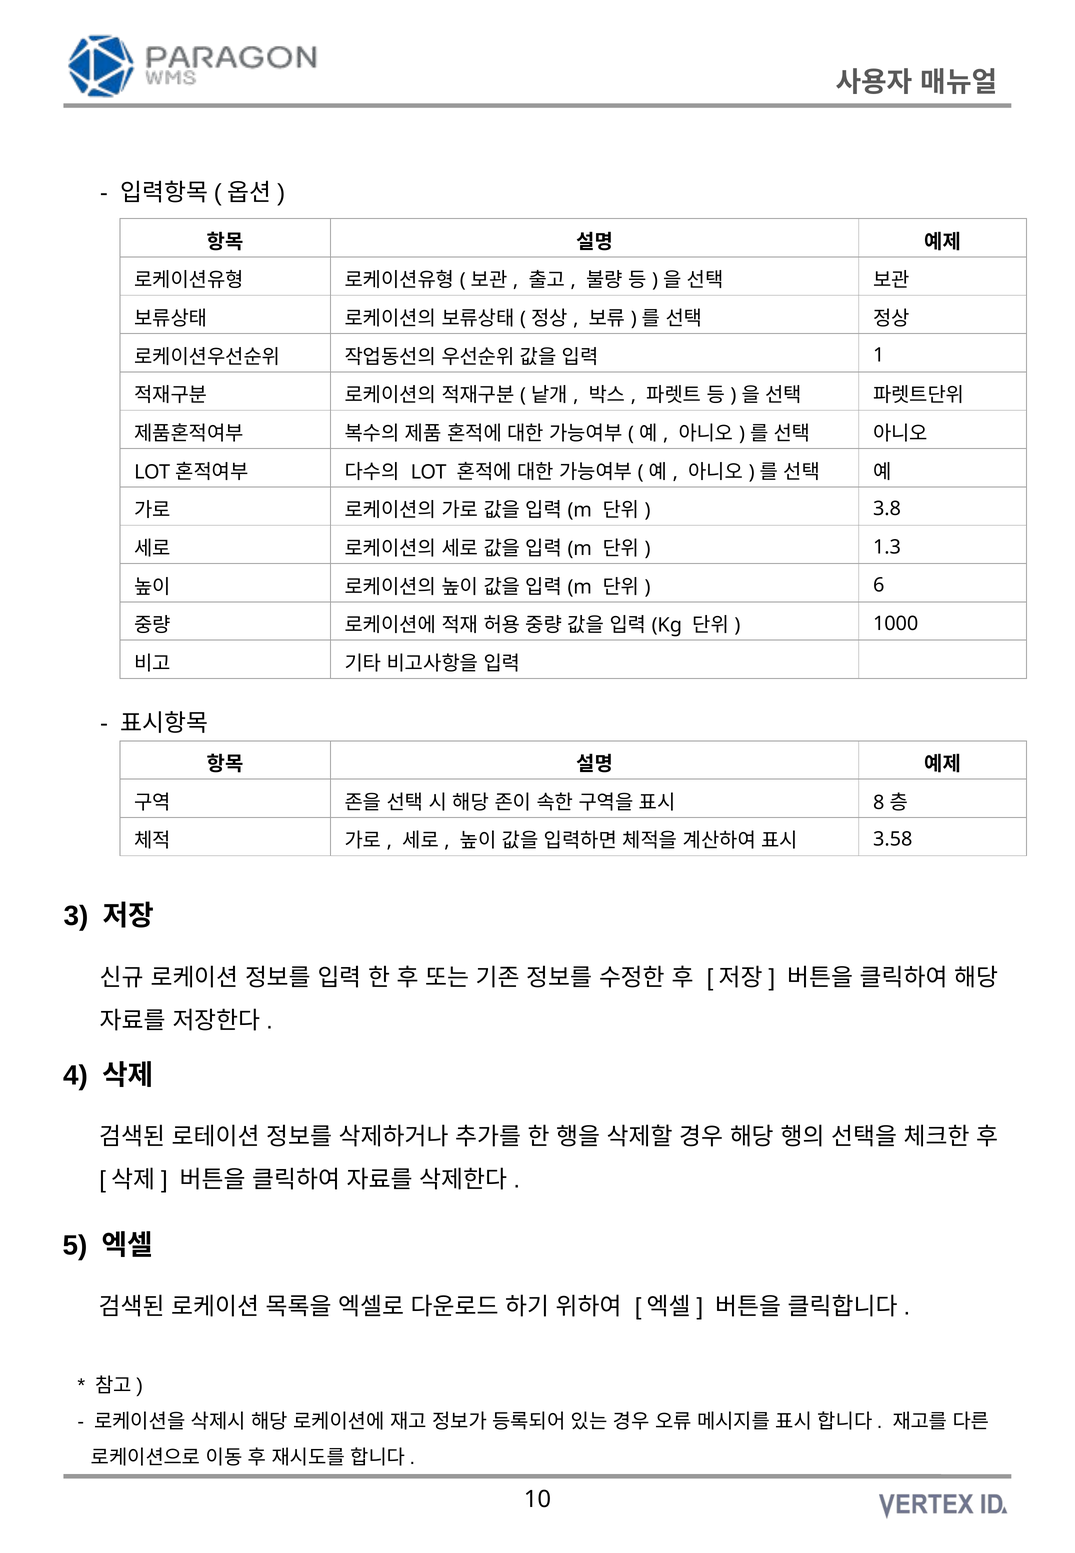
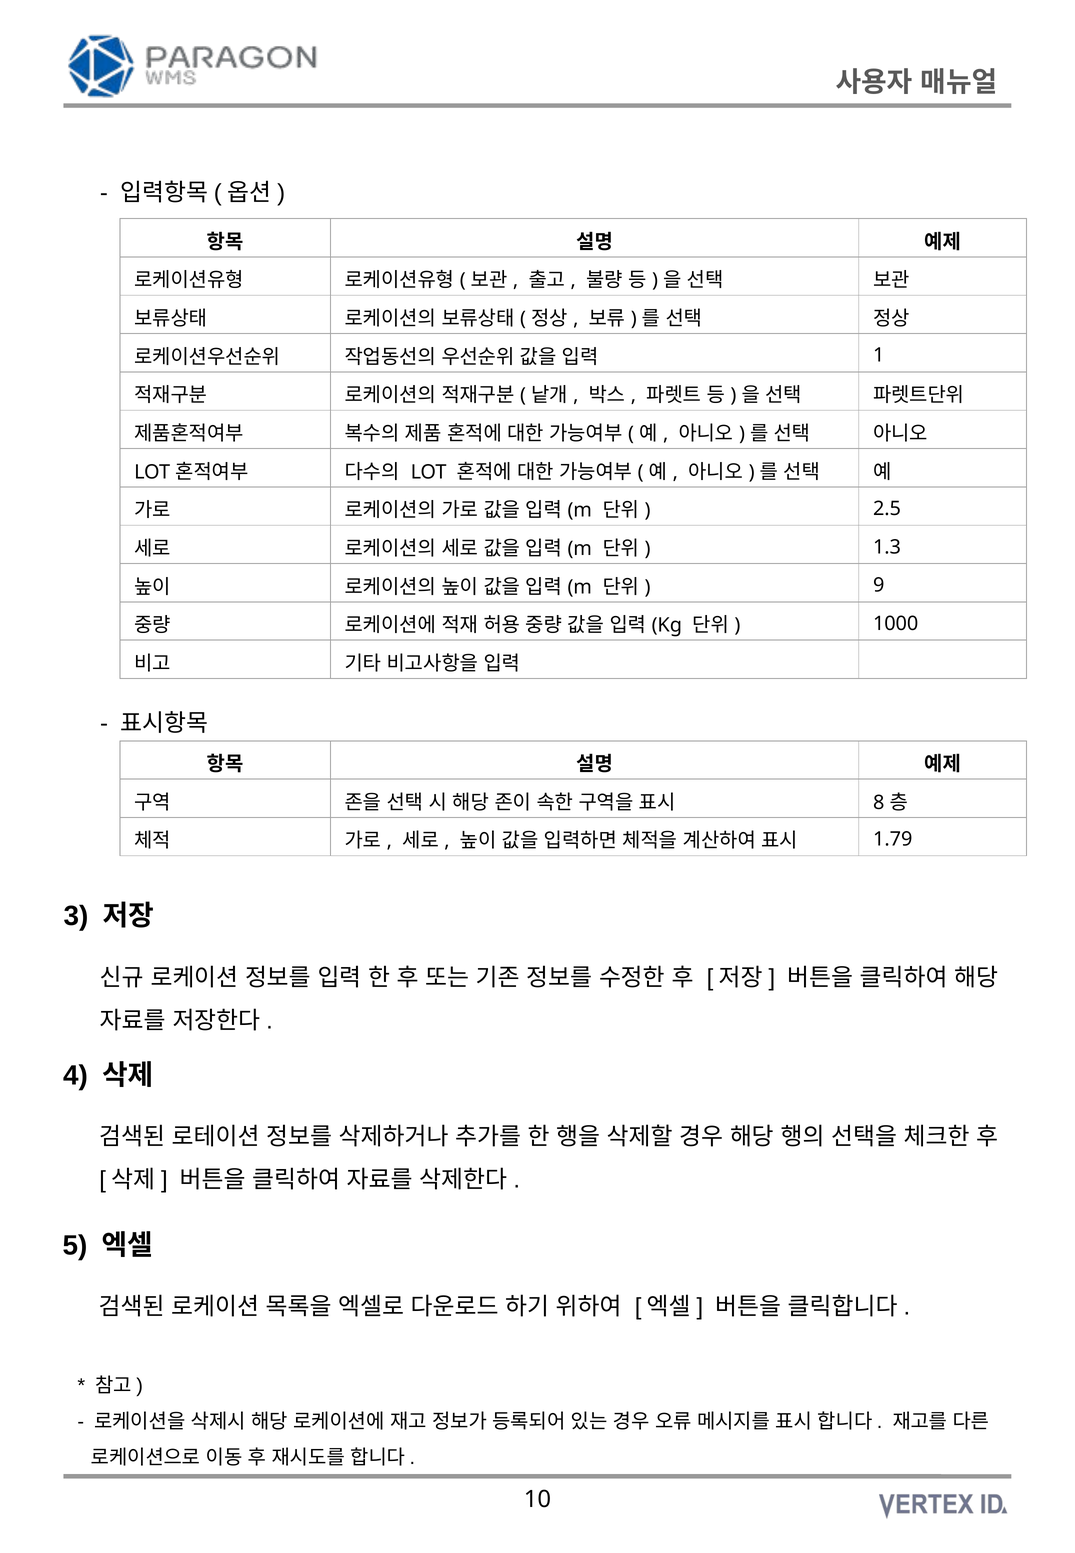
3.8: 3.8 -> 2.5 (887, 509)
6: 6 -> 9 (879, 585)
3.58: 3.58 -> 1.79 (893, 839)
